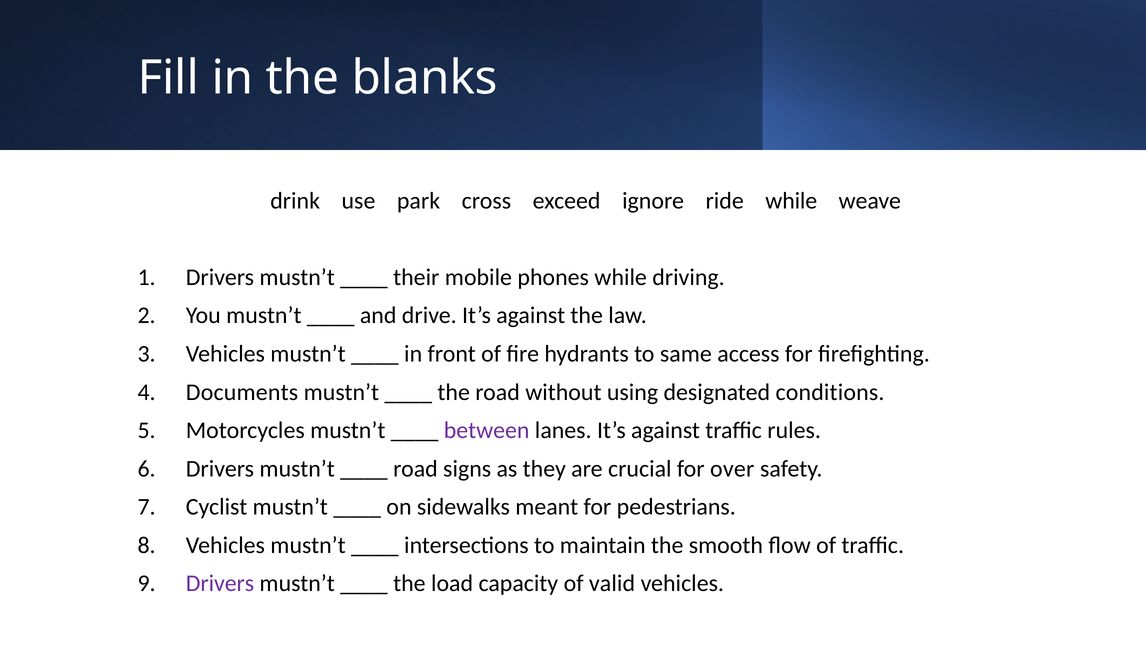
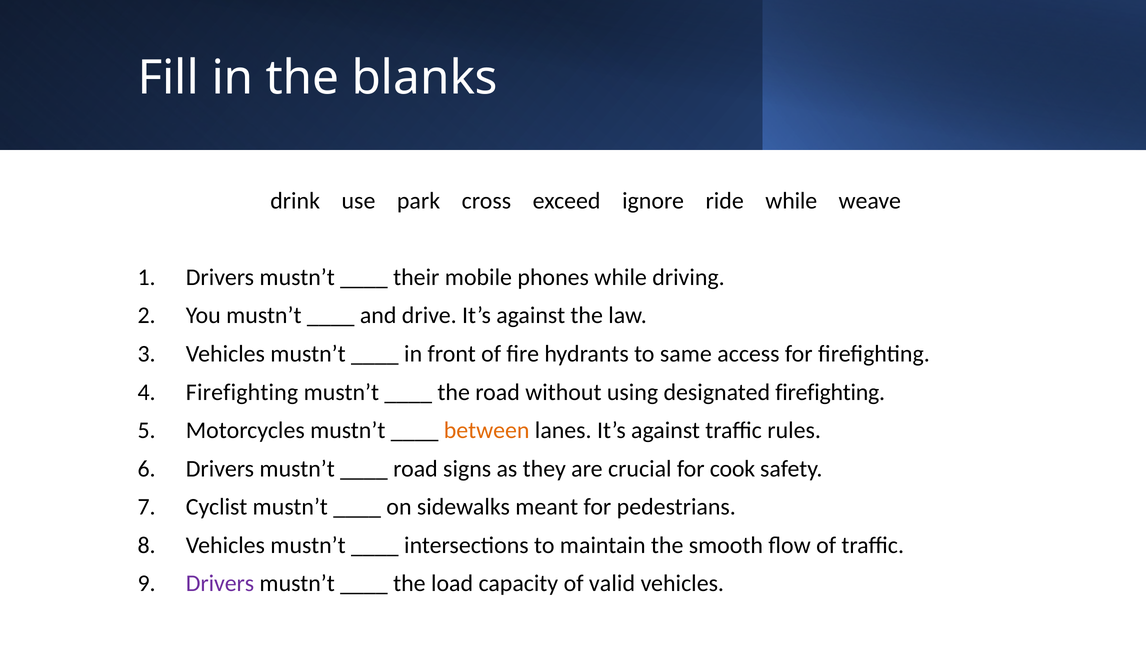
Documents: Documents -> Firefighting (242, 392)
designated conditions: conditions -> firefighting (830, 392)
between colour: purple -> orange (487, 430)
over: over -> cook (732, 468)
